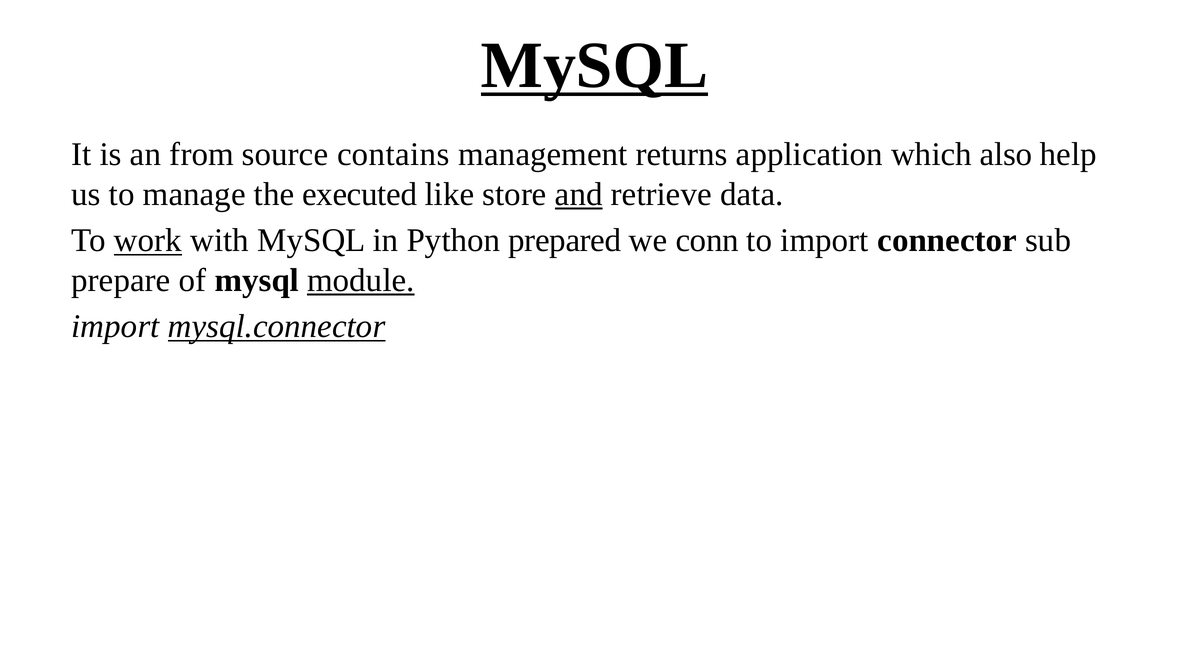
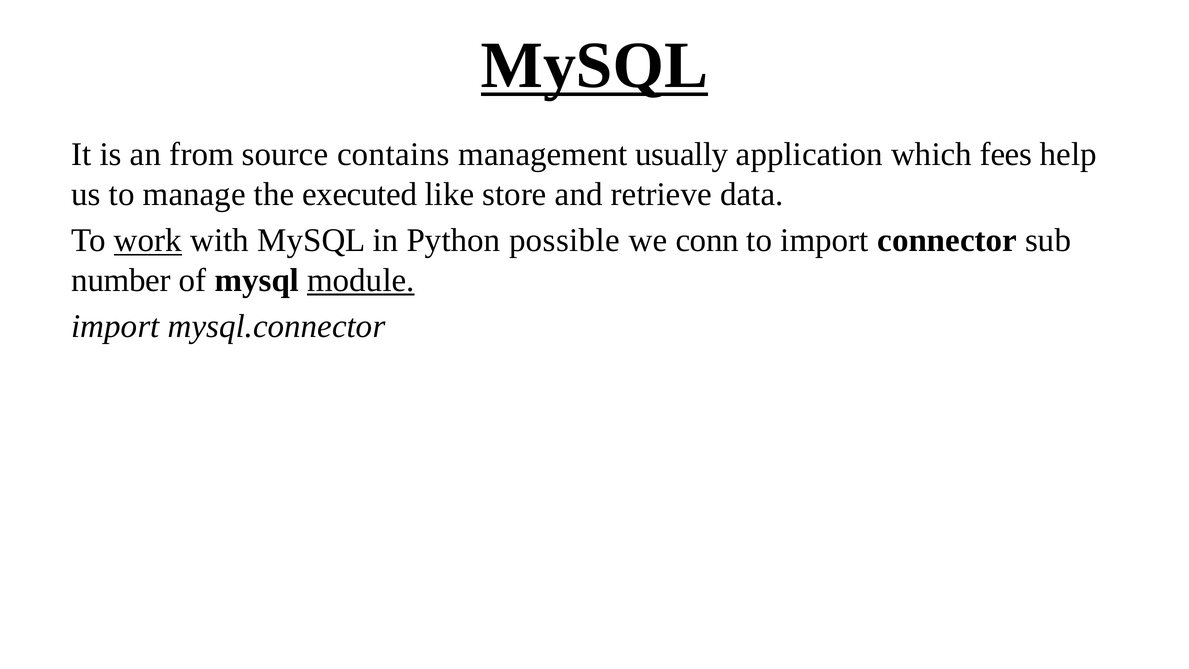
returns: returns -> usually (682, 154)
also: also -> fees (1006, 154)
and underline: present -> none (579, 194)
prepared: prepared -> possible (564, 240)
prepare: prepare -> number (121, 280)
mysql.connector underline: present -> none (277, 326)
